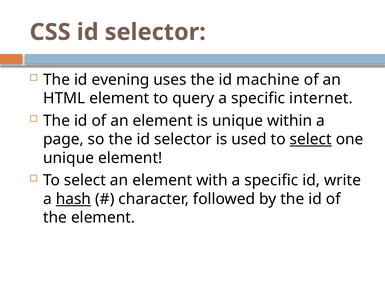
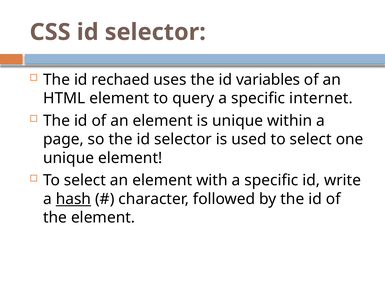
evening: evening -> rechaed (121, 80)
machine: machine -> variables (268, 80)
select underline: present -> none (311, 139)
